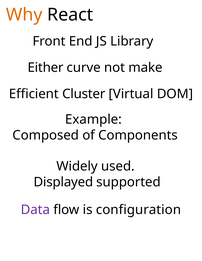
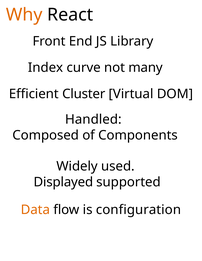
Either: Either -> Index (45, 68)
make: make -> many (145, 68)
Example: Example -> Handled (93, 120)
Data colour: purple -> orange (35, 210)
